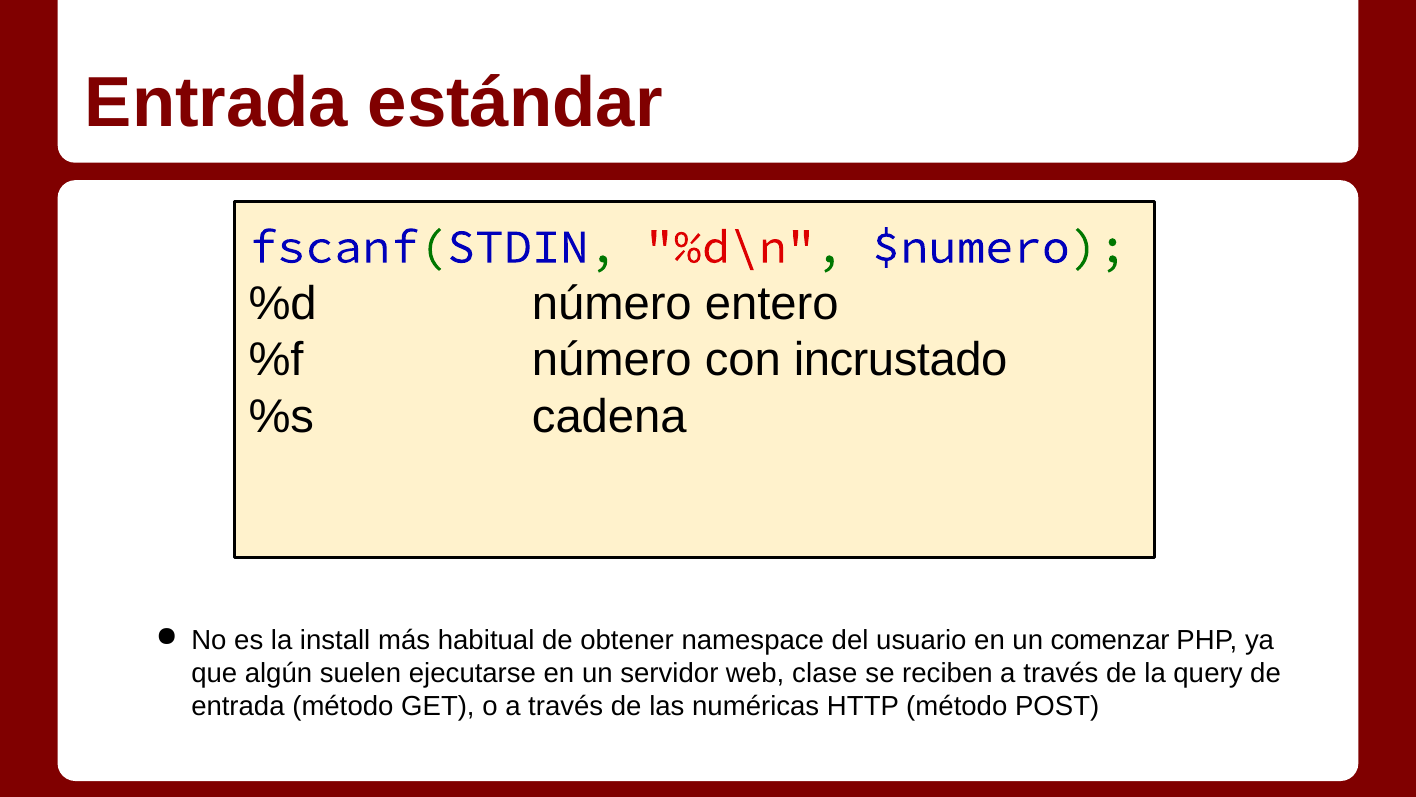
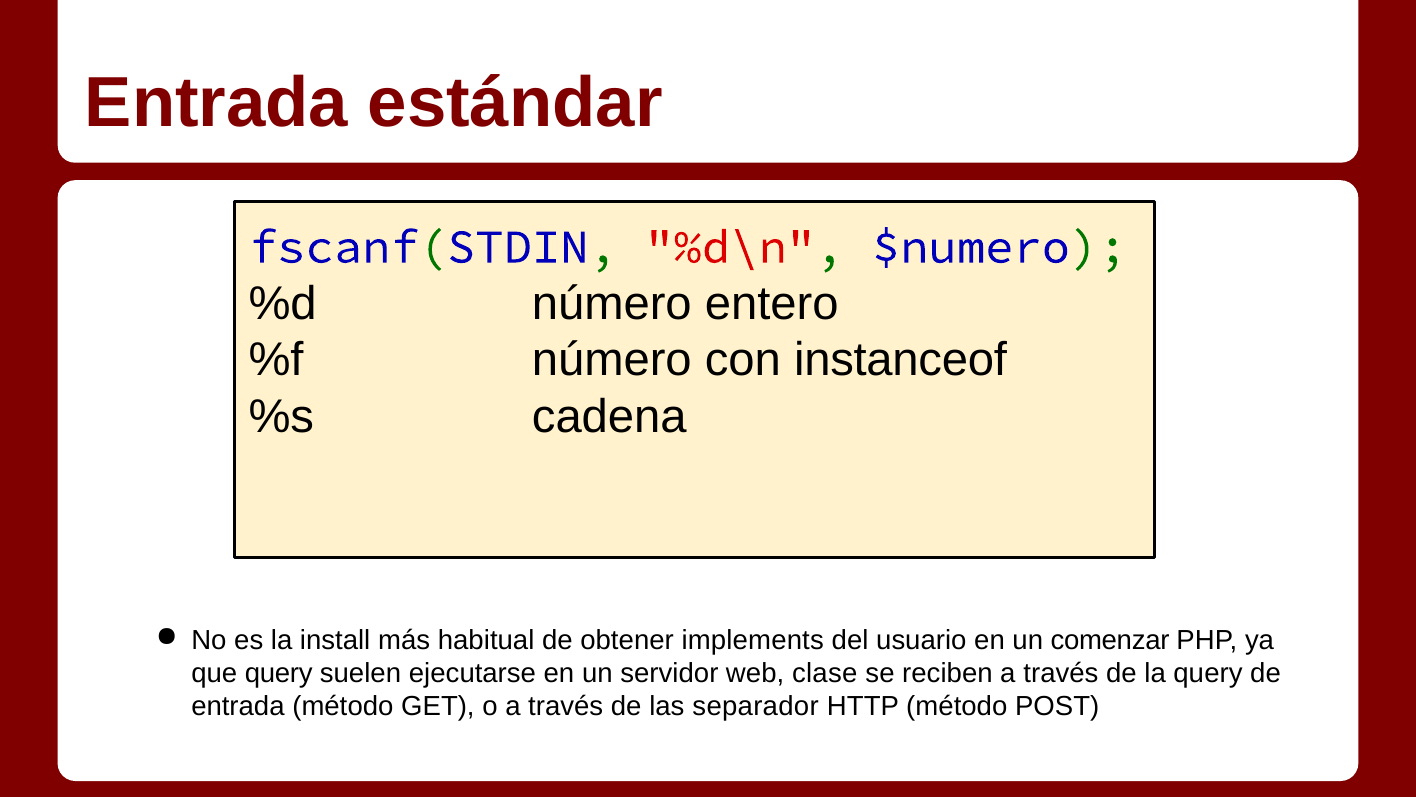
incrustado: incrustado -> instanceof (900, 360)
namespace: namespace -> implements (753, 640)
que algún: algún -> query (279, 673)
numéricas: numéricas -> separador (756, 706)
